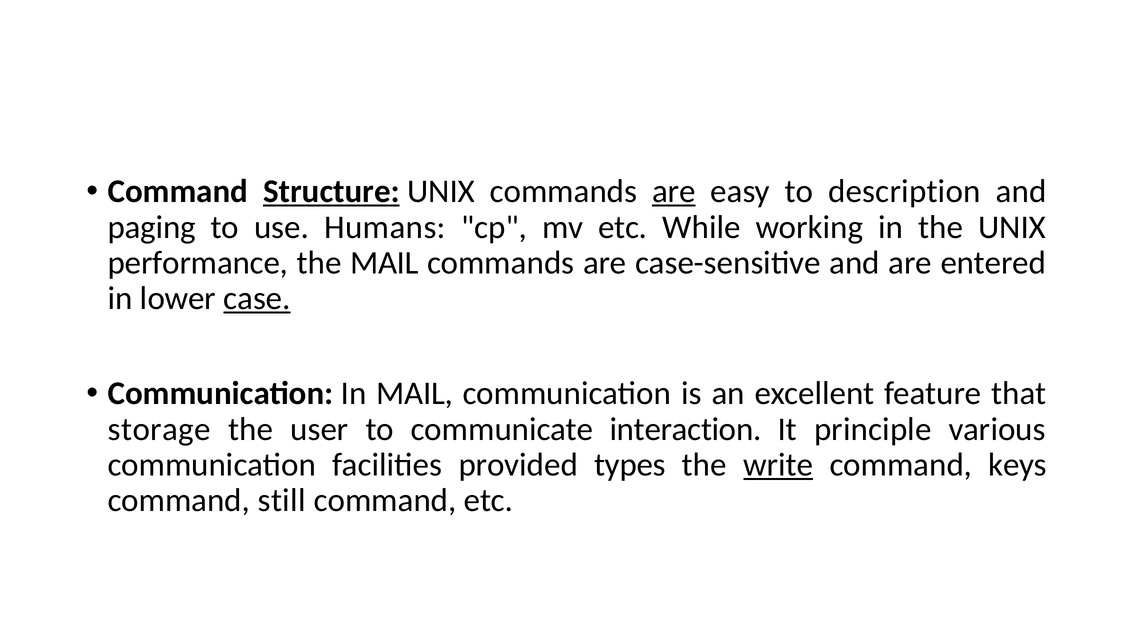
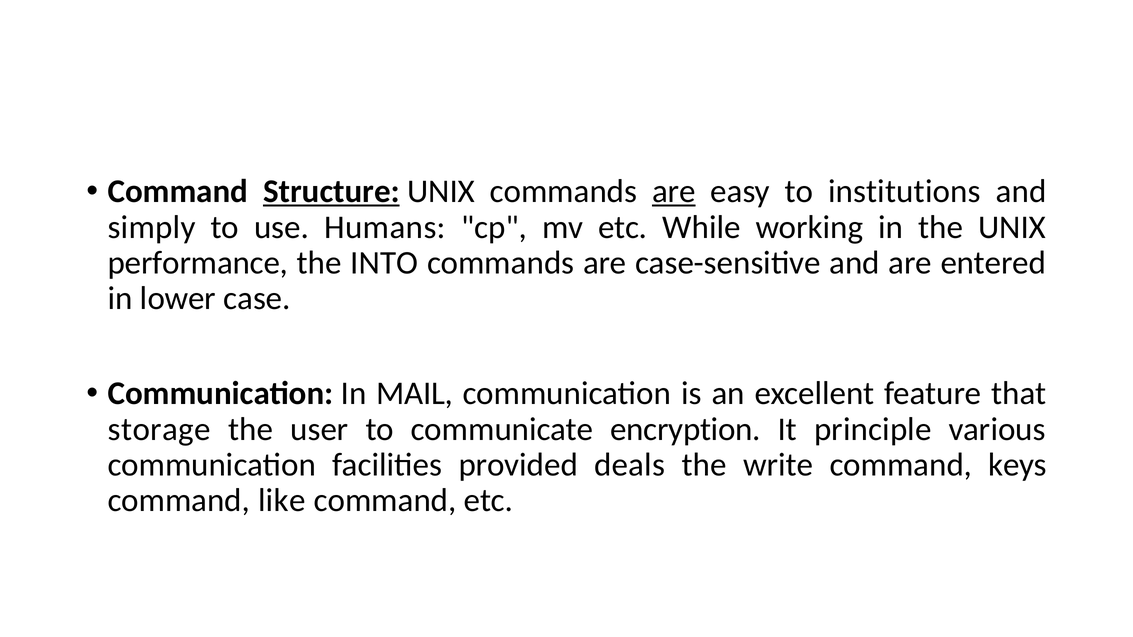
description: description -> institutions (904, 192)
paging: paging -> simply (152, 227)
the MAIL: MAIL -> INTO (384, 263)
case underline: present -> none (257, 299)
interaction: interaction -> encryption (685, 429)
types: types -> deals (630, 465)
write underline: present -> none (778, 465)
still: still -> like (282, 501)
